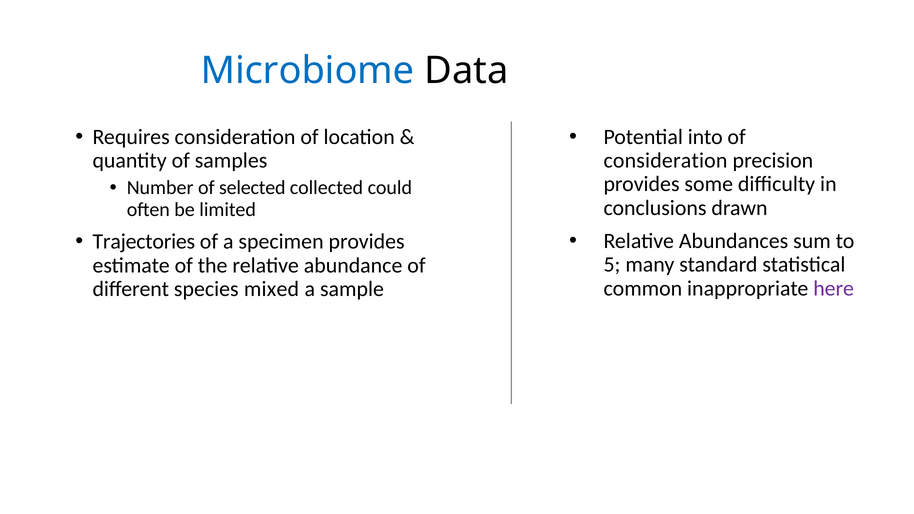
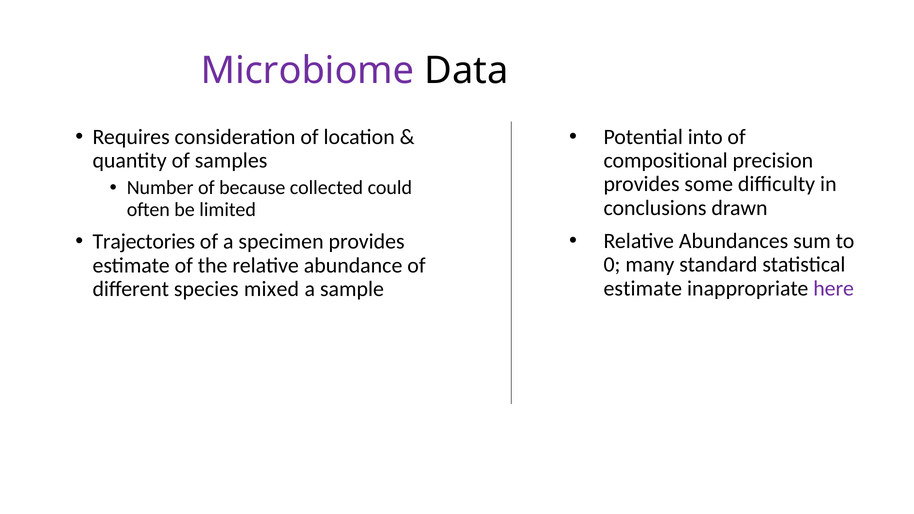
Microbiome colour: blue -> purple (308, 71)
consideration: consideration -> compositional (666, 161)
selected: selected -> because (252, 188)
5: 5 -> 0 (612, 265)
common: common -> estimate (643, 289)
